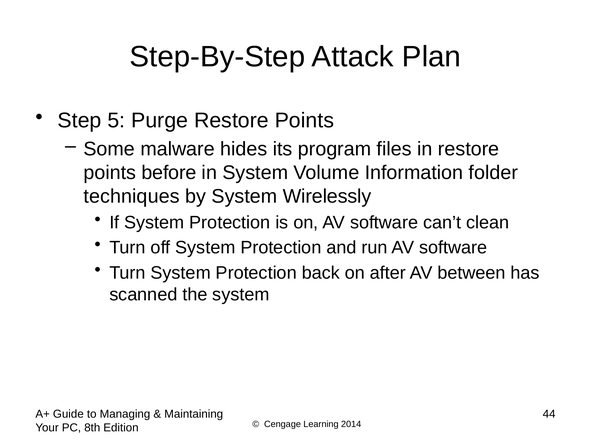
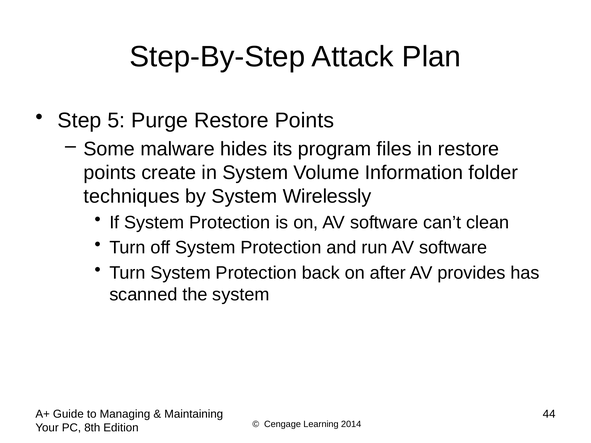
before: before -> create (169, 173)
between: between -> provides (472, 273)
